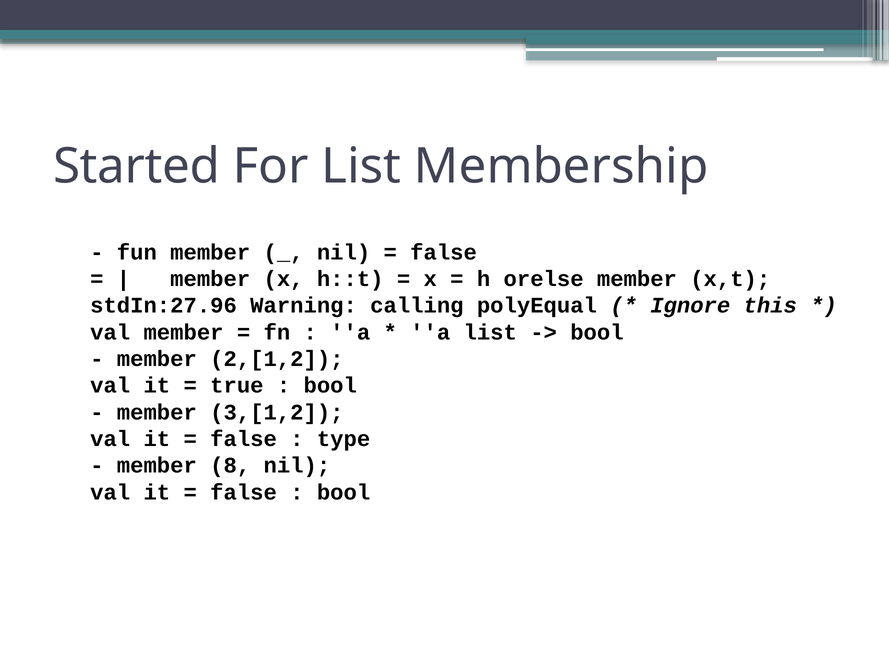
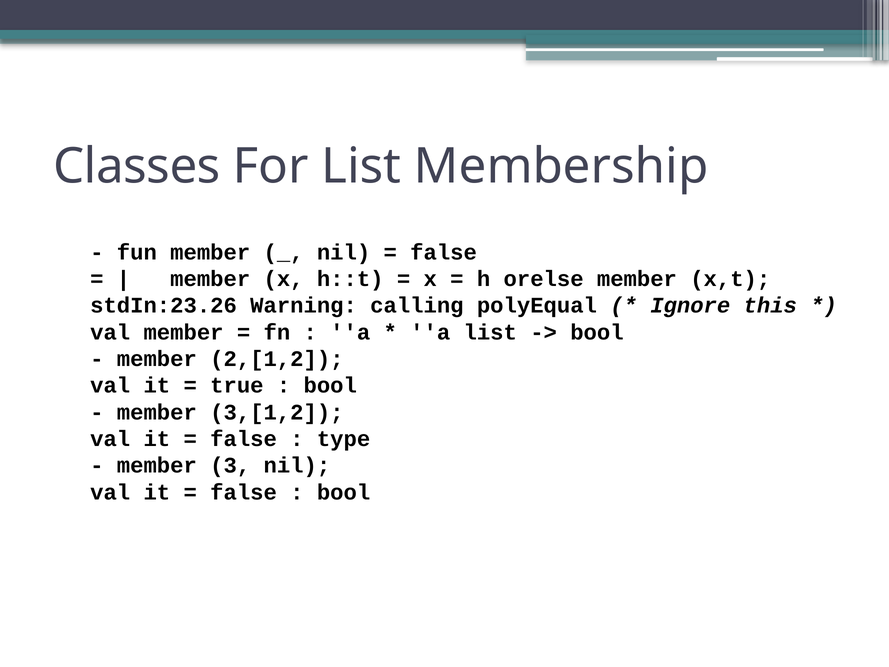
Started: Started -> Classes (137, 167)
stdIn:27.96: stdIn:27.96 -> stdIn:23.26 (164, 305)
8: 8 -> 3 (230, 465)
